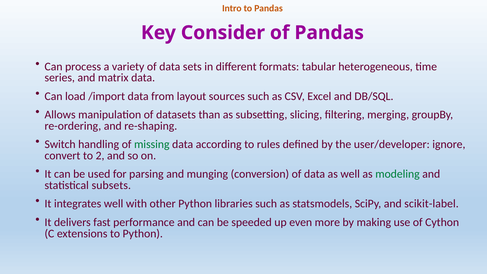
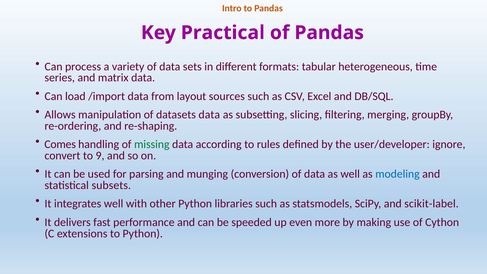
Consider: Consider -> Practical (223, 33)
datasets than: than -> data (209, 115)
Switch: Switch -> Comes (60, 144)
2: 2 -> 9 (100, 156)
modeling colour: green -> blue (397, 174)
